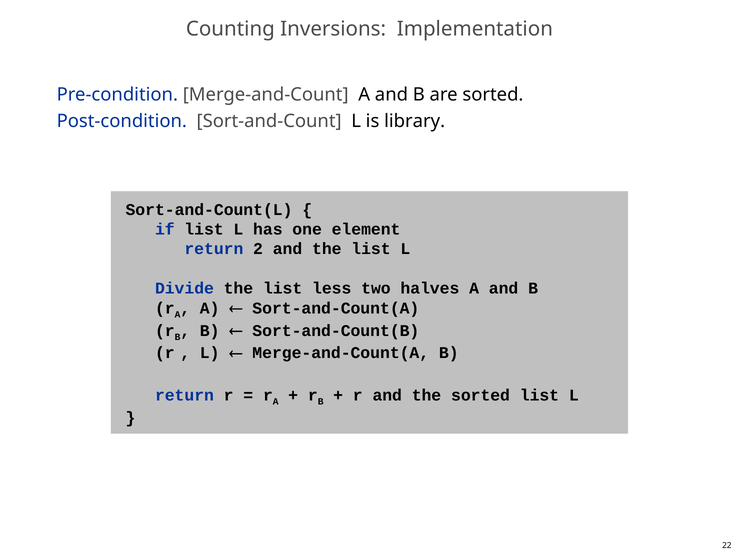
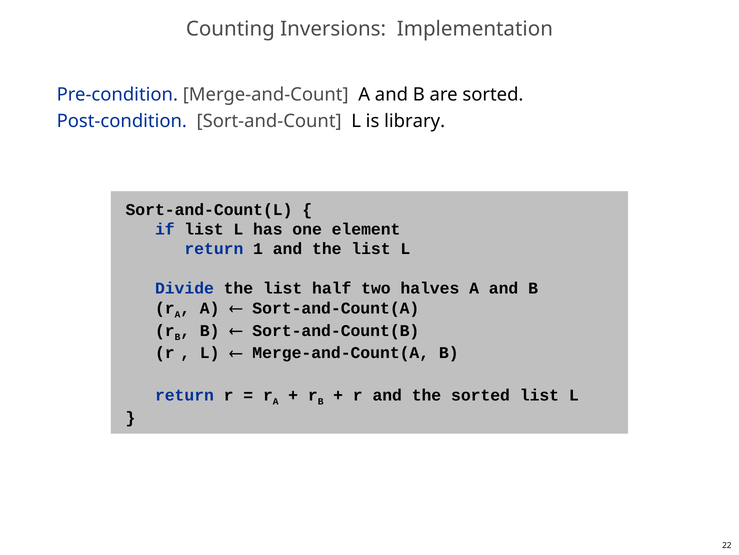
2: 2 -> 1 (258, 249)
less: less -> half (332, 288)
